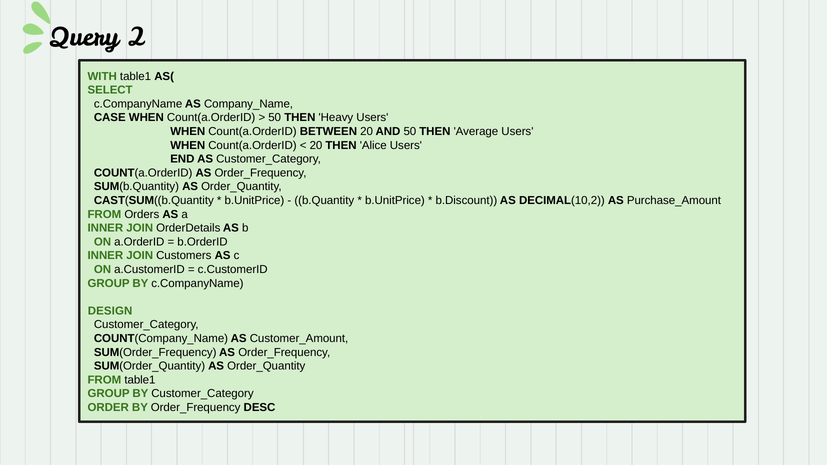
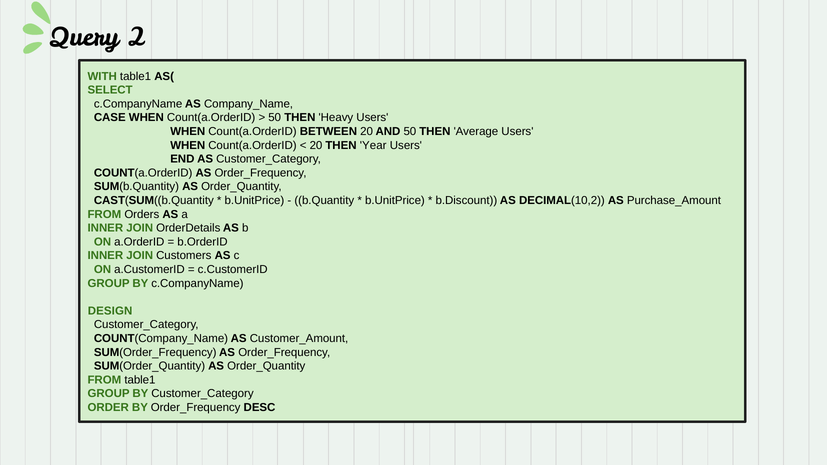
Alice: Alice -> Year (373, 145)
